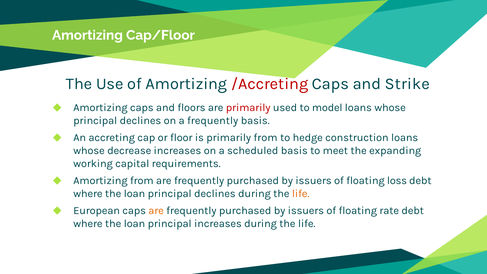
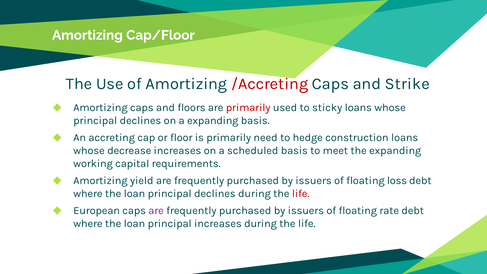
model: model -> sticky (327, 108)
a frequently: frequently -> expanding (213, 121)
primarily from: from -> need (266, 138)
Amortizing from: from -> yield (142, 181)
life colour: orange -> red (301, 194)
are colour: orange -> purple (156, 211)
